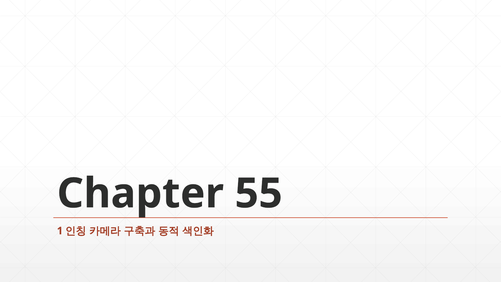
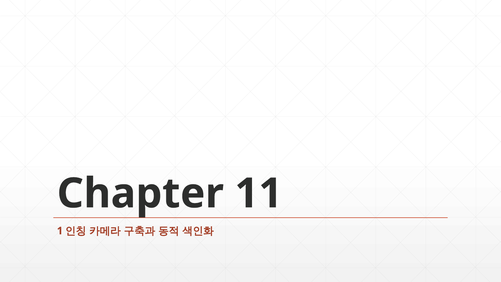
55: 55 -> 11 (259, 193)
